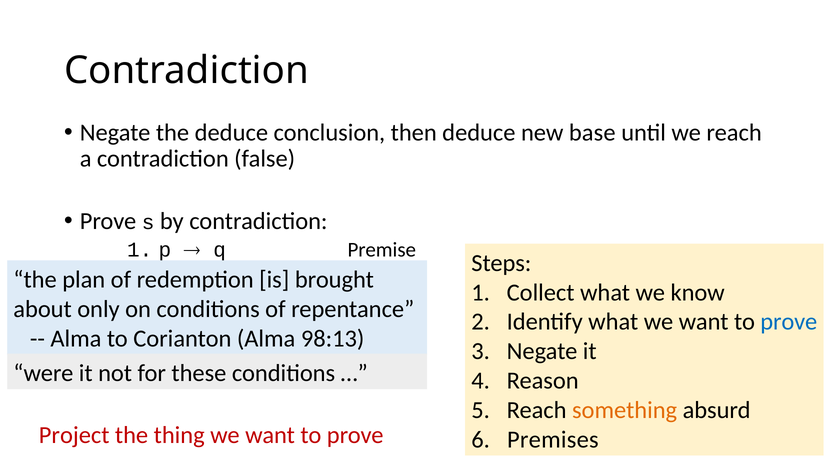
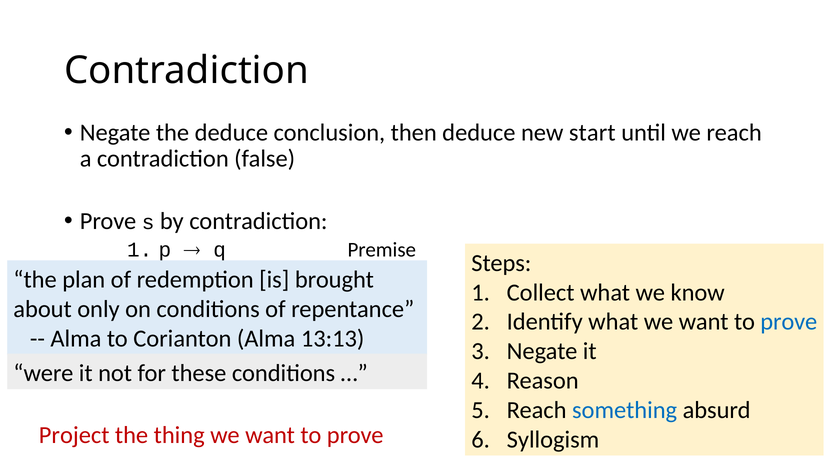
base: base -> start (592, 133)
98:13: 98:13 -> 13:13 (333, 339)
something colour: orange -> blue (625, 410)
Premises: Premises -> Syllogism (553, 440)
